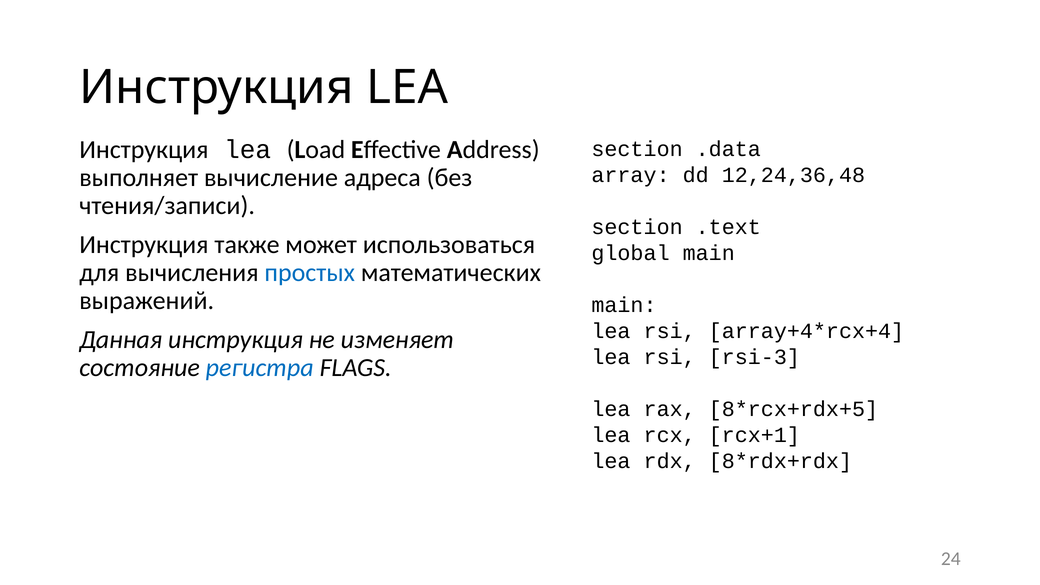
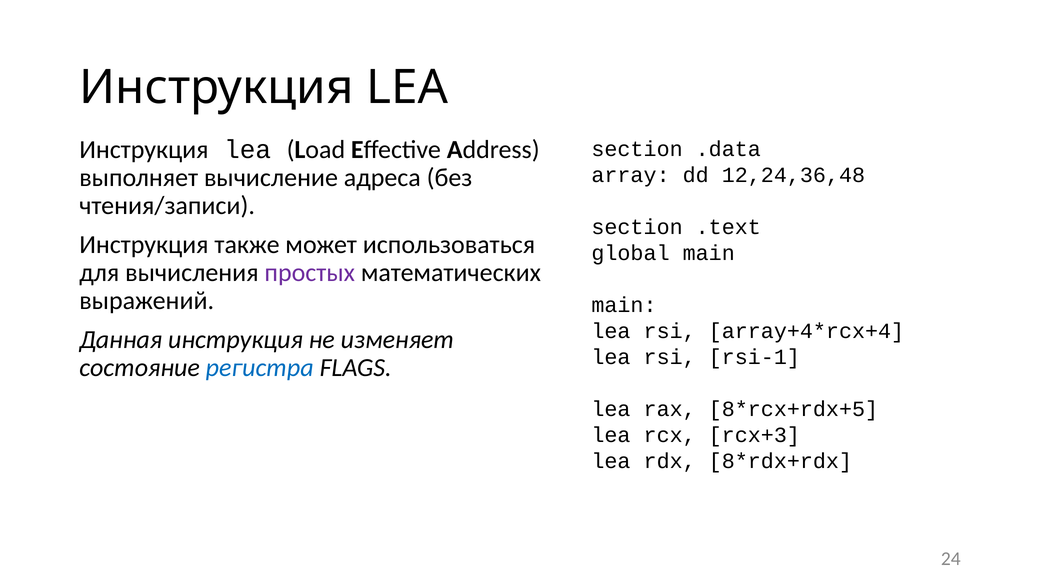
простых colour: blue -> purple (310, 273)
rsi-3: rsi-3 -> rsi-1 (754, 357)
rcx+1: rcx+1 -> rcx+3 (754, 435)
